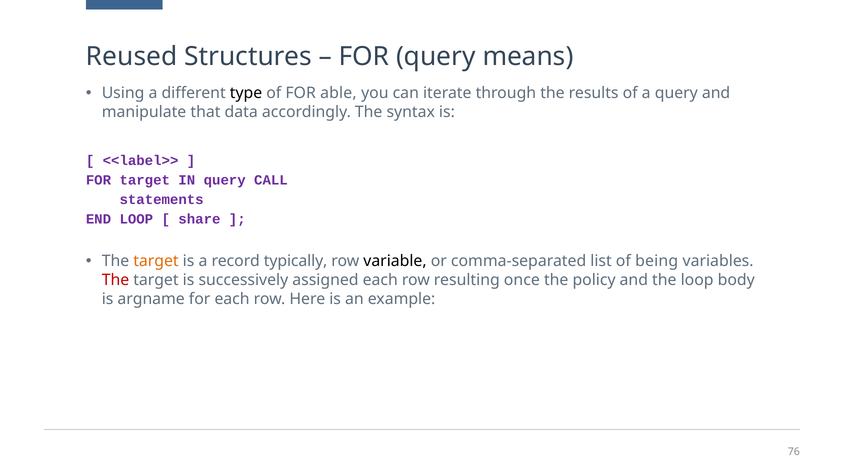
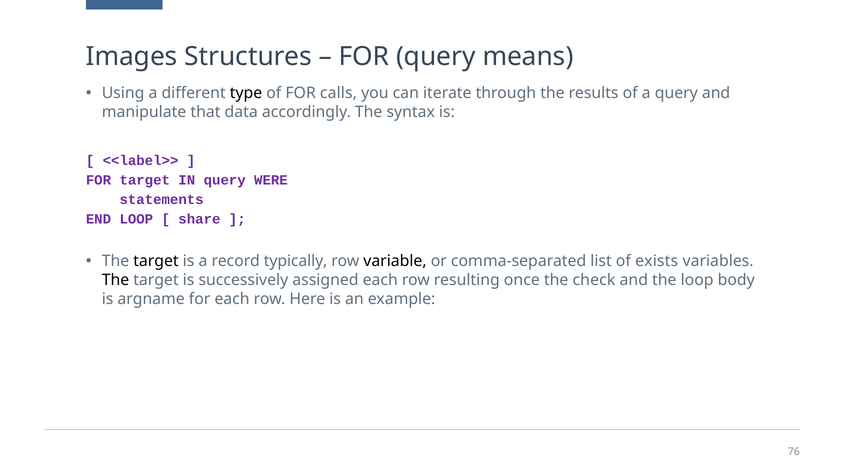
Reused: Reused -> Images (132, 56)
able: able -> calls (338, 93)
CALL: CALL -> WERE (271, 180)
target colour: orange -> black (156, 261)
being: being -> exists (657, 261)
The colour: red -> black (115, 280)
policy: policy -> check (594, 280)
